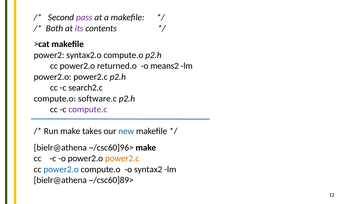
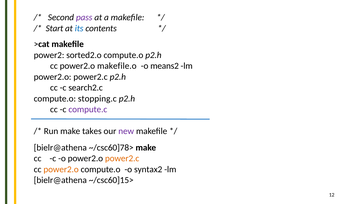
Both: Both -> Start (55, 28)
its colour: purple -> blue (79, 28)
syntax2.o: syntax2.o -> sorted2.o (84, 55)
returned.o: returned.o -> makefile.o (117, 66)
software.c: software.c -> stopping.c (97, 98)
new colour: blue -> purple (126, 131)
~/csc60]96>: ~/csc60]96> -> ~/csc60]78> (111, 147)
power2.o colour: blue -> orange (61, 169)
~/csc60]89>: ~/csc60]89> -> ~/csc60]15> (111, 180)
